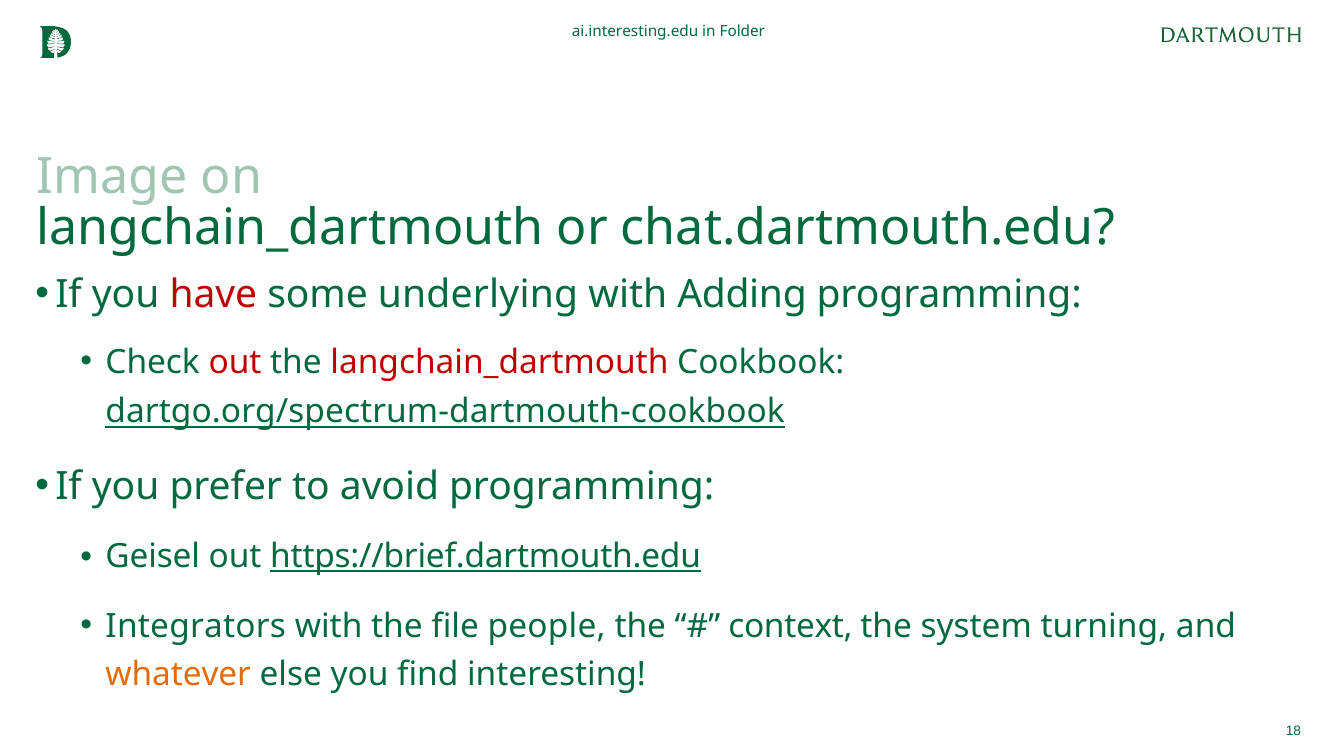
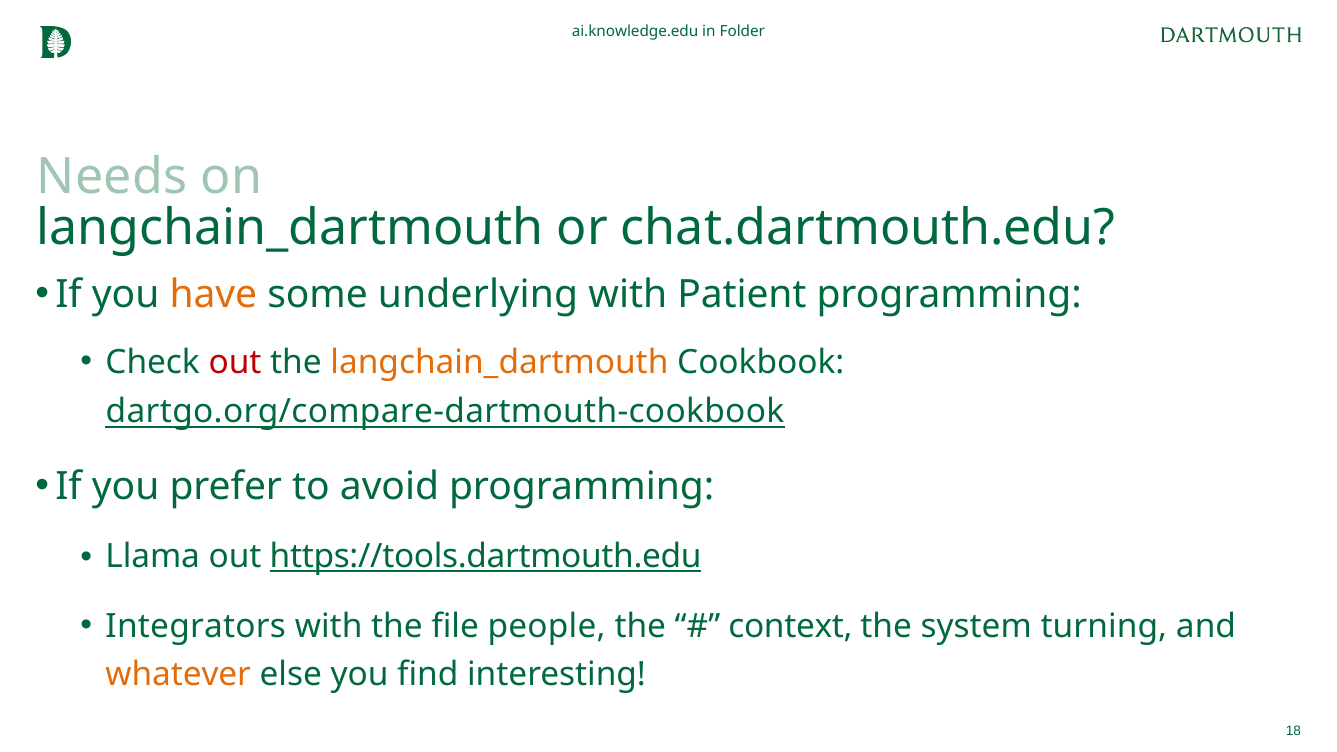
ai.interesting.edu: ai.interesting.edu -> ai.knowledge.edu (635, 32)
Image: Image -> Needs (112, 177)
have colour: red -> orange (213, 295)
Adding: Adding -> Patient (742, 295)
langchain_dartmouth colour: red -> orange (499, 363)
dartgo.org/spectrum-dartmouth-cookbook: dartgo.org/spectrum-dartmouth-cookbook -> dartgo.org/compare-dartmouth-cookbook (445, 412)
Geisel: Geisel -> Llama (153, 556)
https://brief.dartmouth.edu: https://brief.dartmouth.edu -> https://tools.dartmouth.edu (486, 556)
